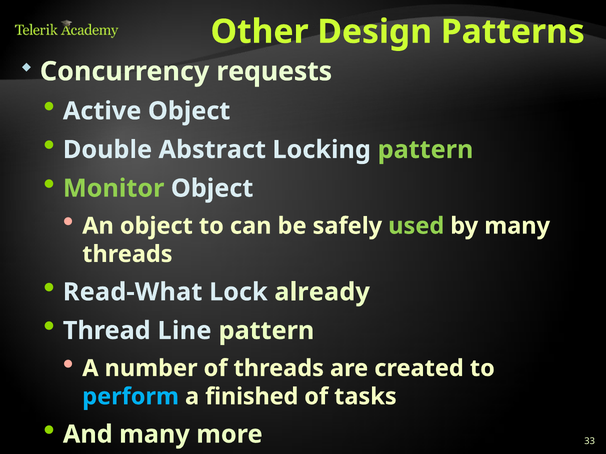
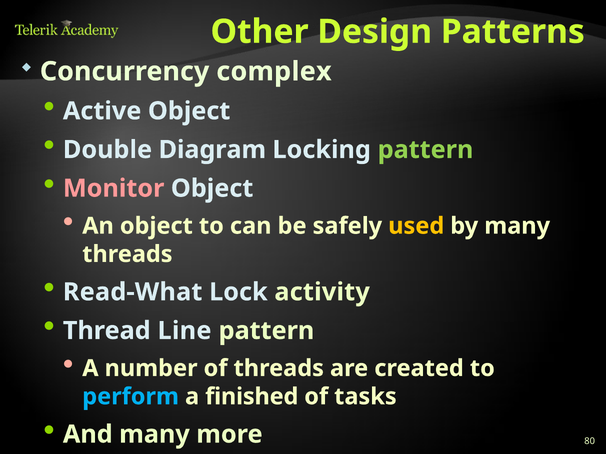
requests: requests -> complex (274, 72)
Abstract: Abstract -> Diagram (212, 150)
Monitor colour: light green -> pink (114, 189)
used colour: light green -> yellow (416, 226)
already: already -> activity (322, 292)
33: 33 -> 80 (590, 442)
